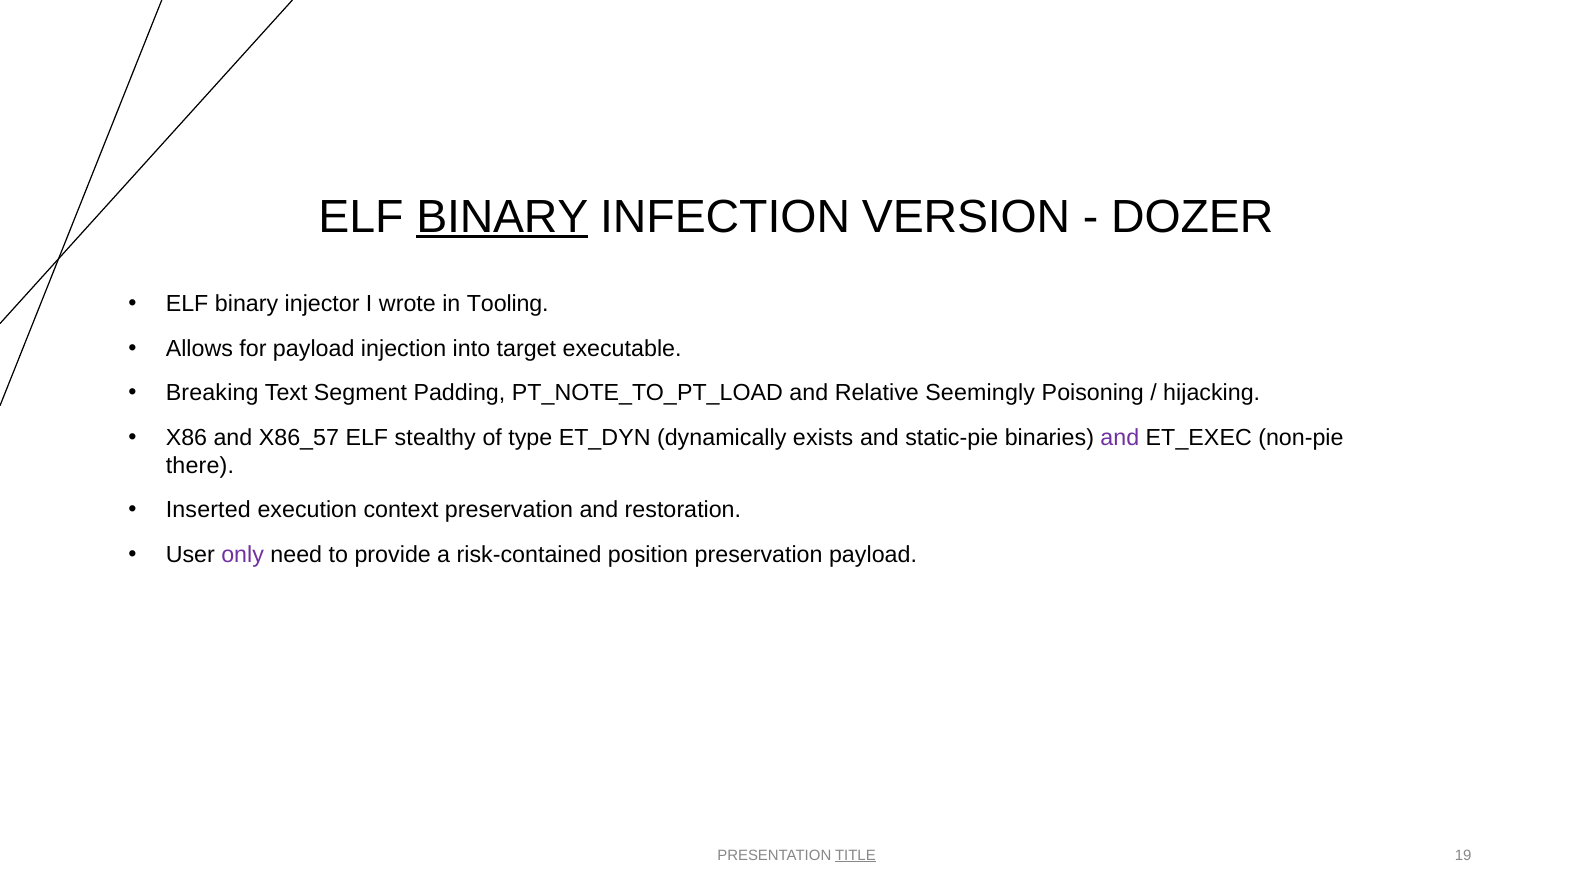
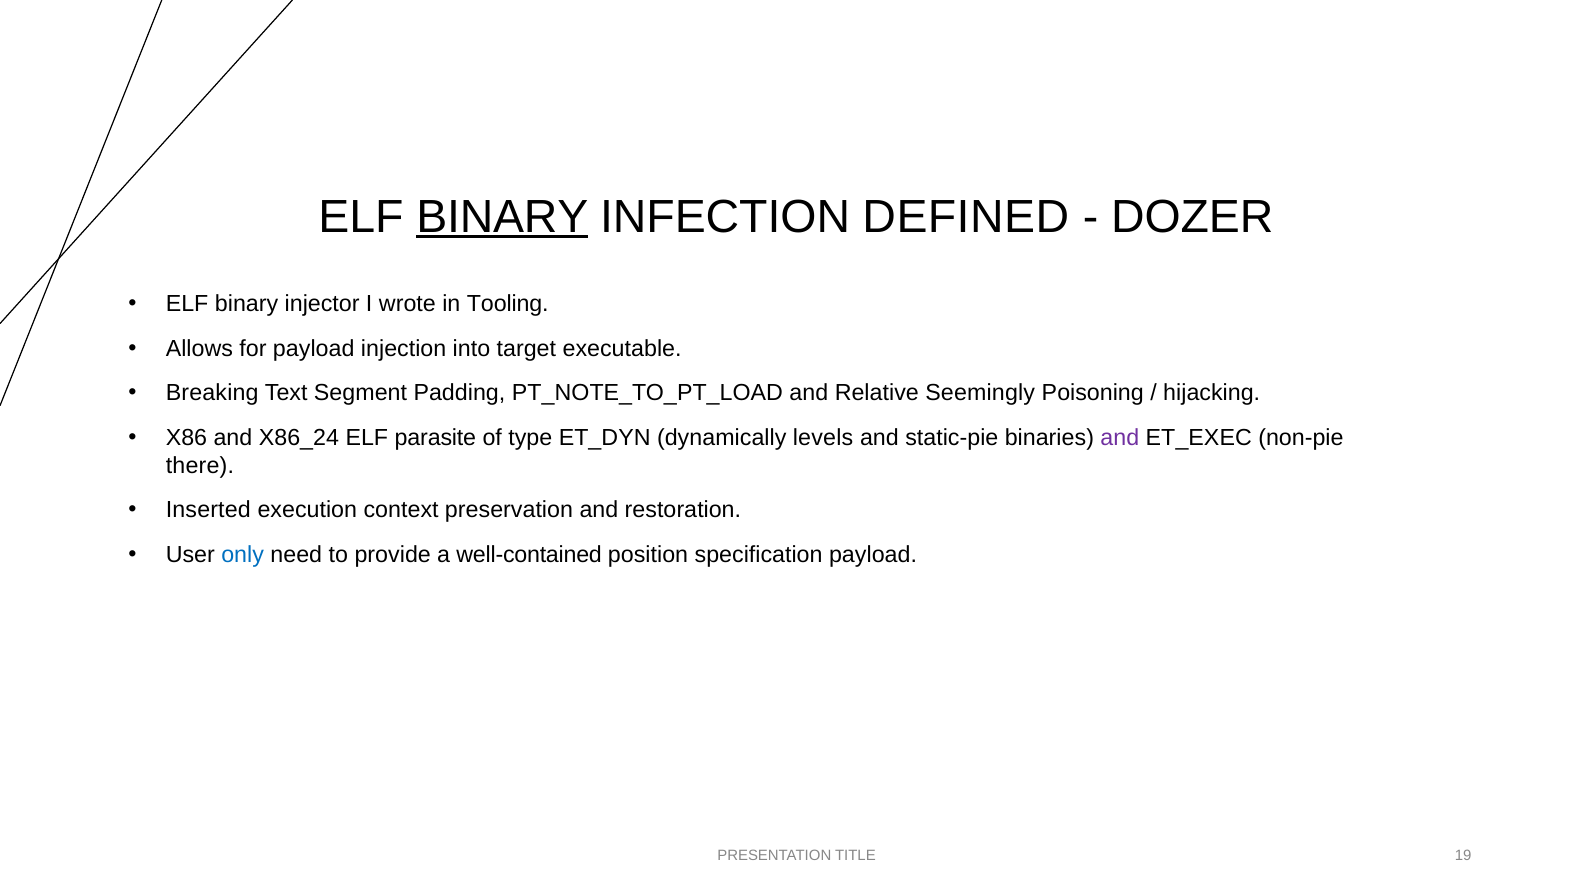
VERSION: VERSION -> DEFINED (966, 217)
X86_57: X86_57 -> X86_24 (299, 438)
stealthy: stealthy -> parasite (435, 438)
exists: exists -> levels (823, 438)
only colour: purple -> blue (243, 555)
risk-contained: risk-contained -> well-contained (529, 555)
position preservation: preservation -> specification (759, 555)
TITLE underline: present -> none (855, 855)
